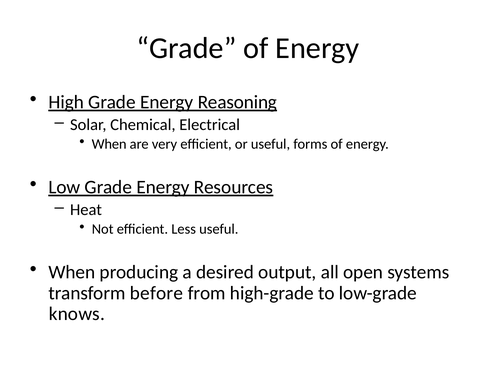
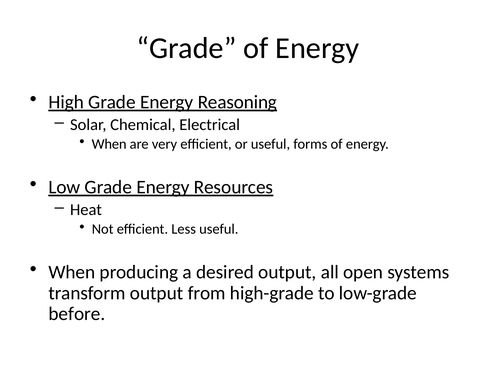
transform before: before -> output (157, 293)
knows: knows -> before (77, 314)
